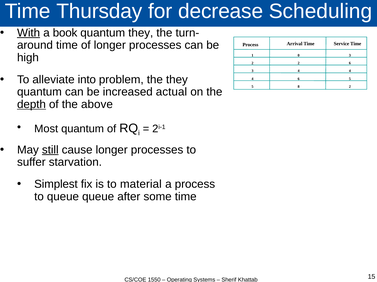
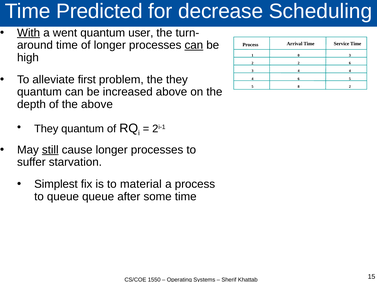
Thursday: Thursday -> Predicted (99, 11)
book: book -> went (65, 33)
quantum they: they -> user (141, 33)
can underline: none -> present (194, 45)
into: into -> first (87, 80)
increased actual: actual -> above (172, 92)
depth underline: present -> none (31, 105)
Most: Most -> They (46, 129)
